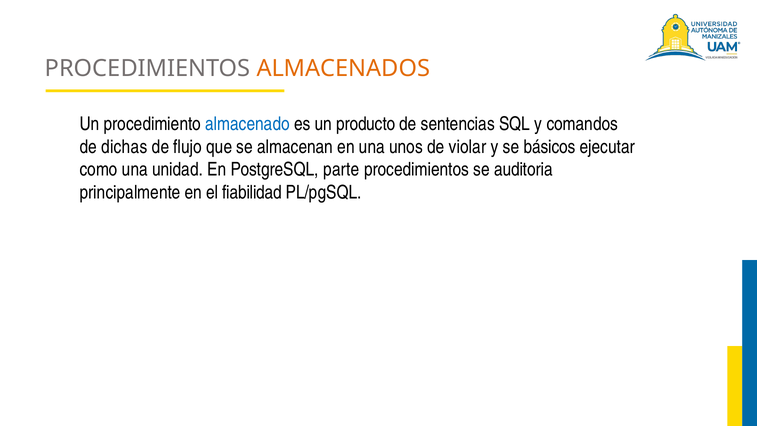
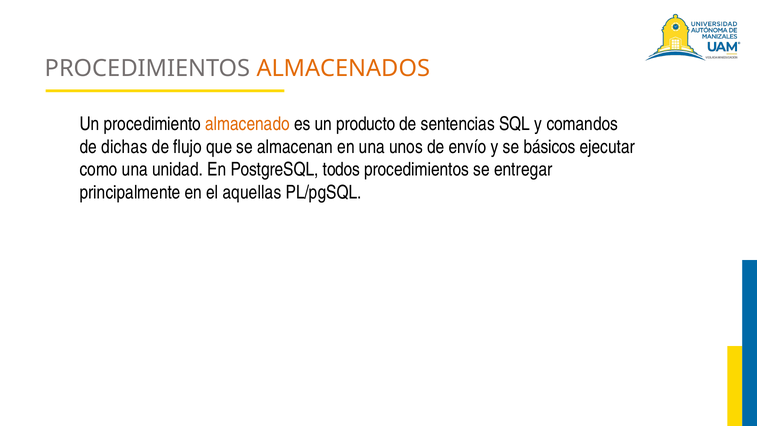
almacenado colour: blue -> orange (248, 124)
violar: violar -> envío (468, 147)
parte: parte -> todos (342, 169)
auditoria: auditoria -> entregar (523, 169)
fiabilidad: fiabilidad -> aquellas (252, 192)
